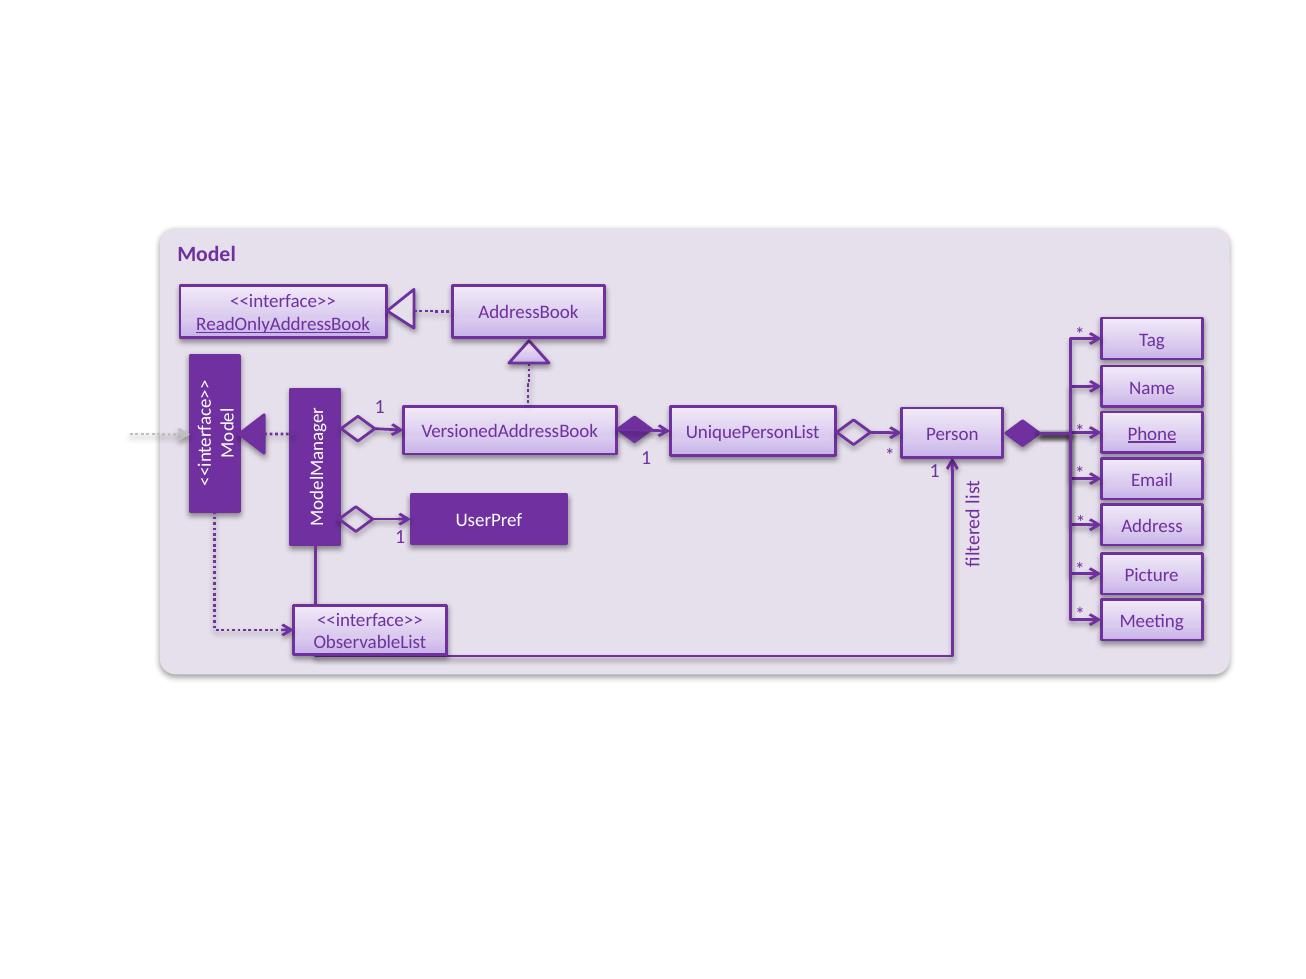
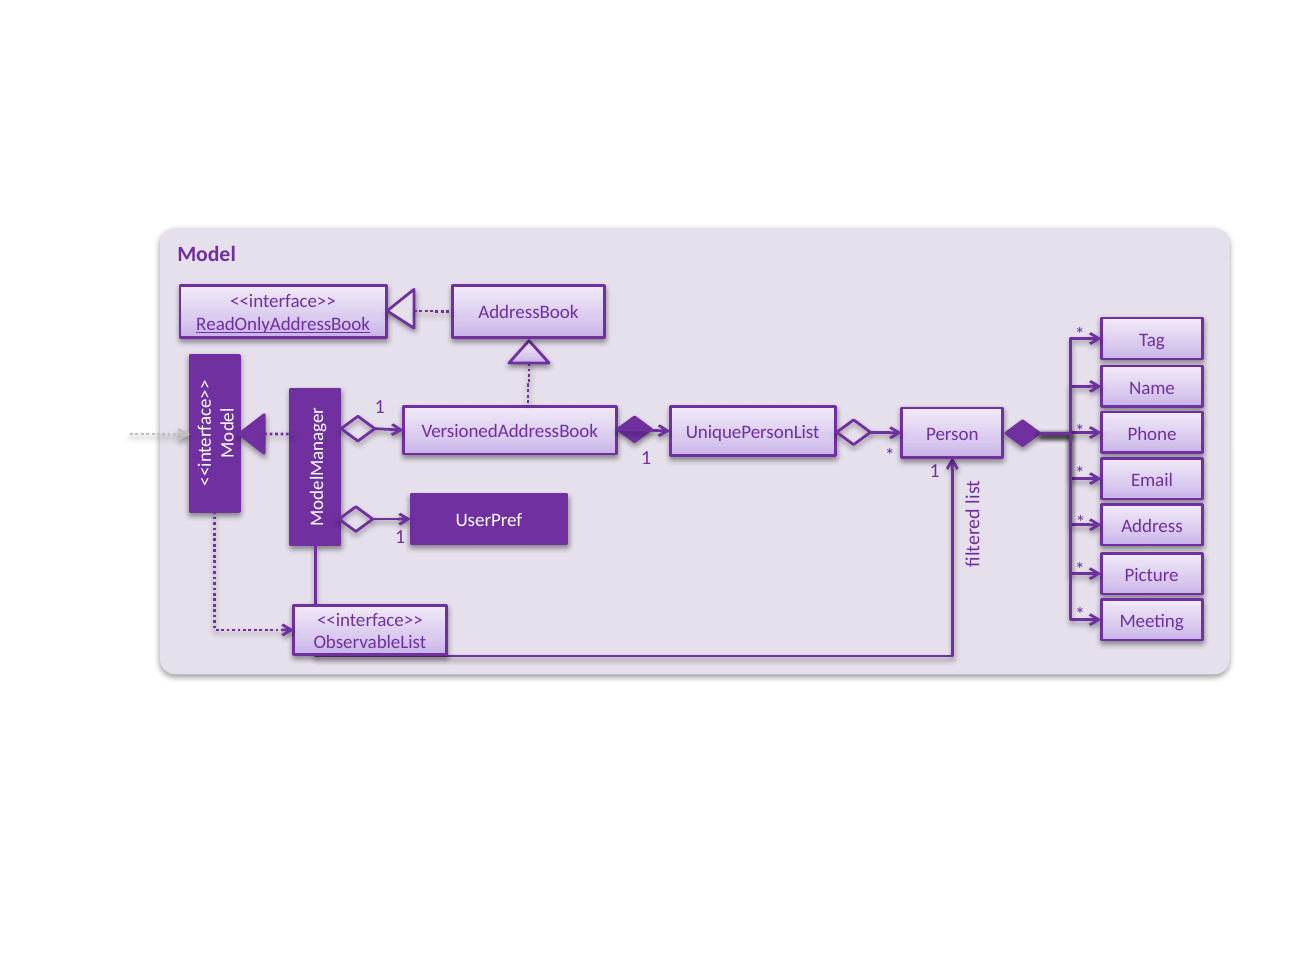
Phone underline: present -> none (1152, 434)
